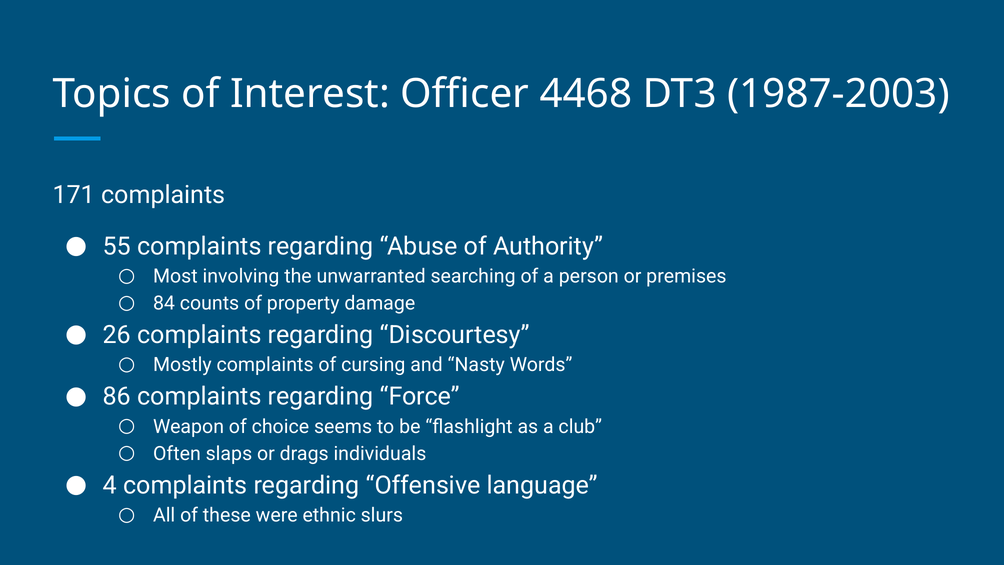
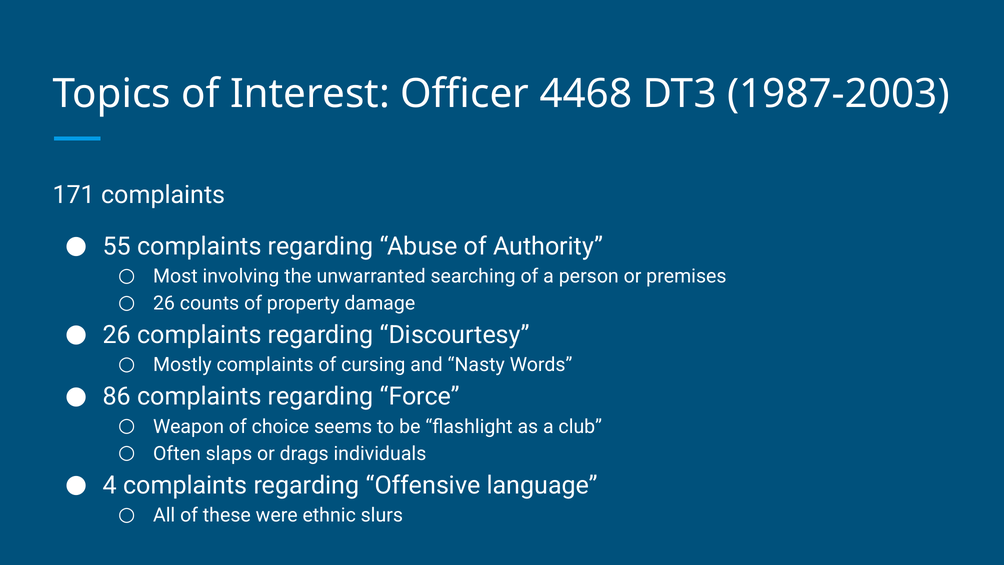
84: 84 -> 26 (164, 303)
